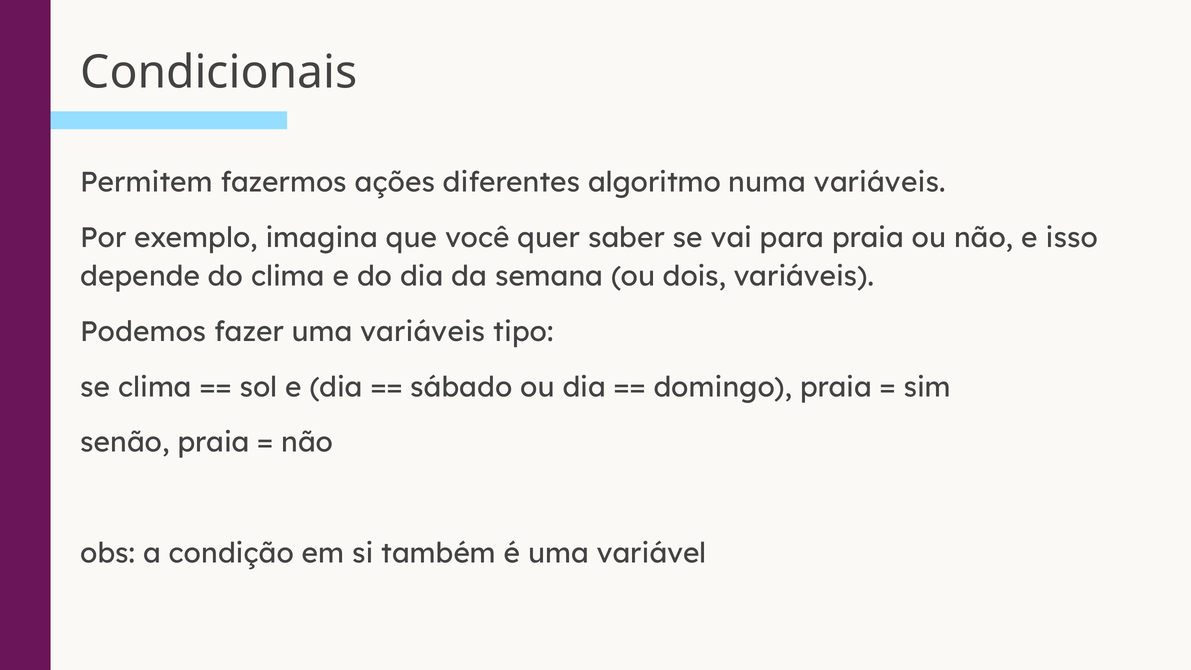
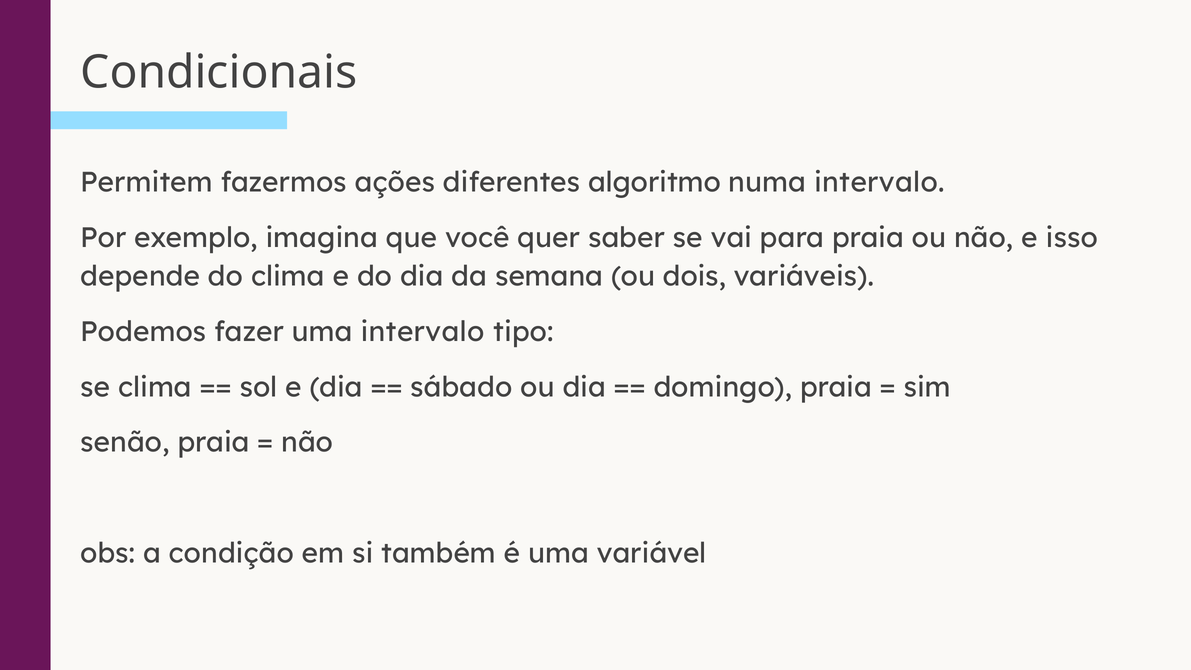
numa variáveis: variáveis -> intervalo (880, 182)
uma variáveis: variáveis -> intervalo (423, 332)
